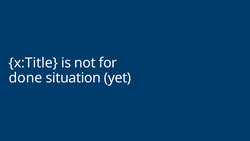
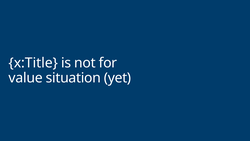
done: done -> value (26, 78)
